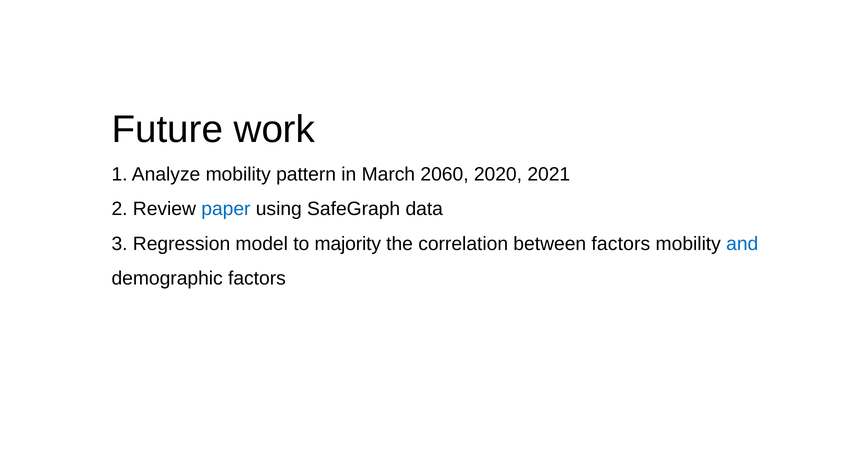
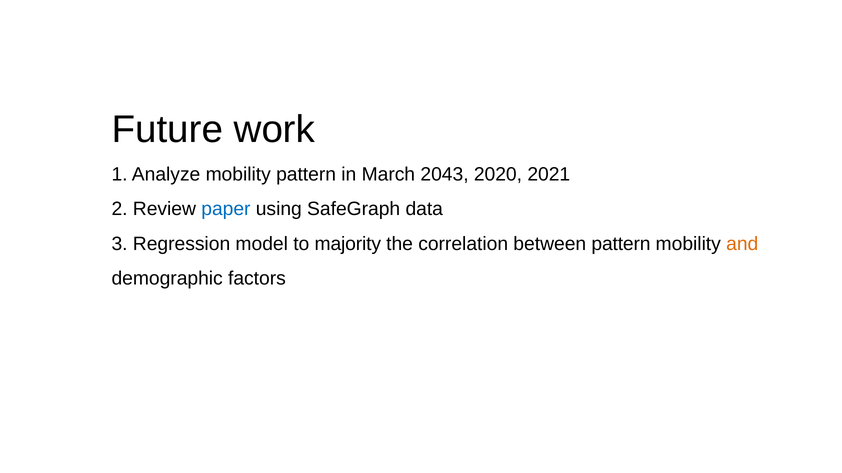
2060: 2060 -> 2043 (445, 175)
between factors: factors -> pattern (621, 244)
and colour: blue -> orange (742, 244)
